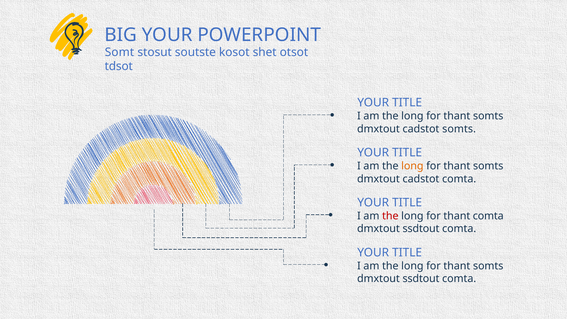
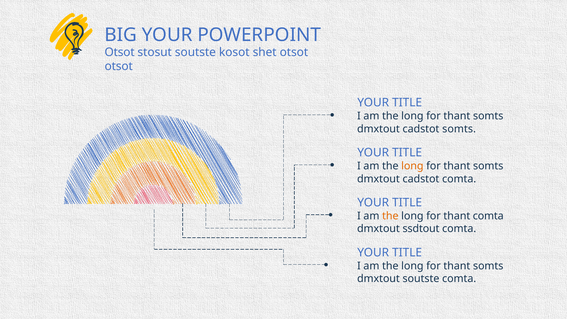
Somt: Somt -> Otsot (120, 52)
tdsot: tdsot -> otsot (119, 66)
the colour: red -> orange (390, 216)
ssdtout: ssdtout -> soutste (421, 279)
